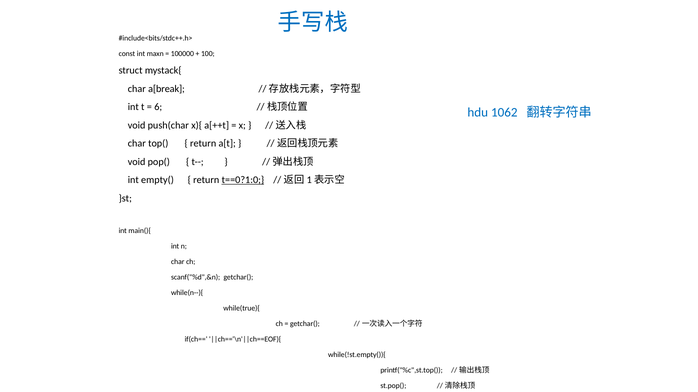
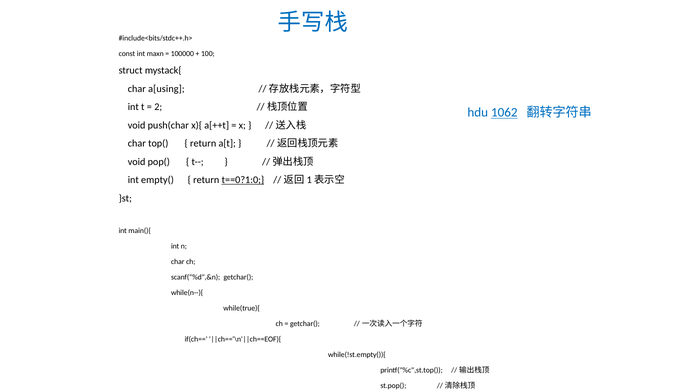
a[break: a[break -> a[using (166, 89)
6: 6 -> 2 (158, 107)
1062 underline: none -> present (504, 113)
